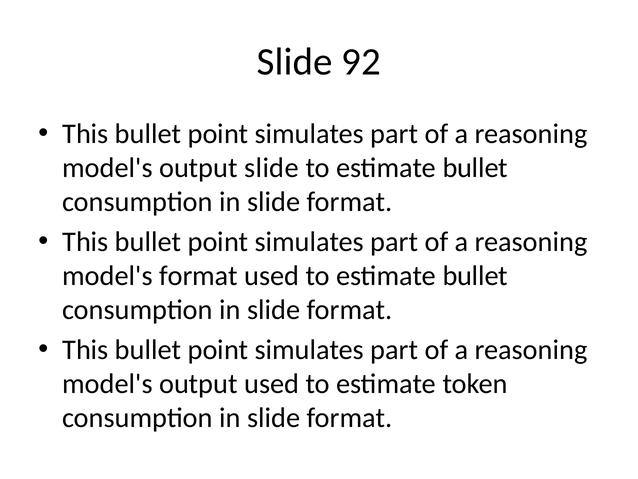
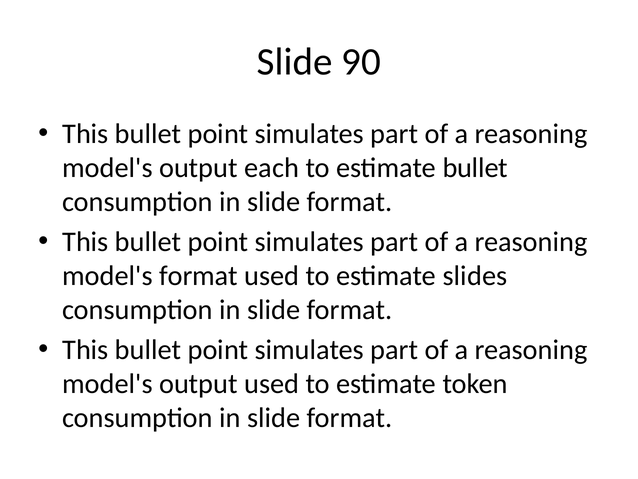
92: 92 -> 90 (361, 62)
output slide: slide -> each (272, 168)
used to estimate bullet: bullet -> slides (475, 276)
